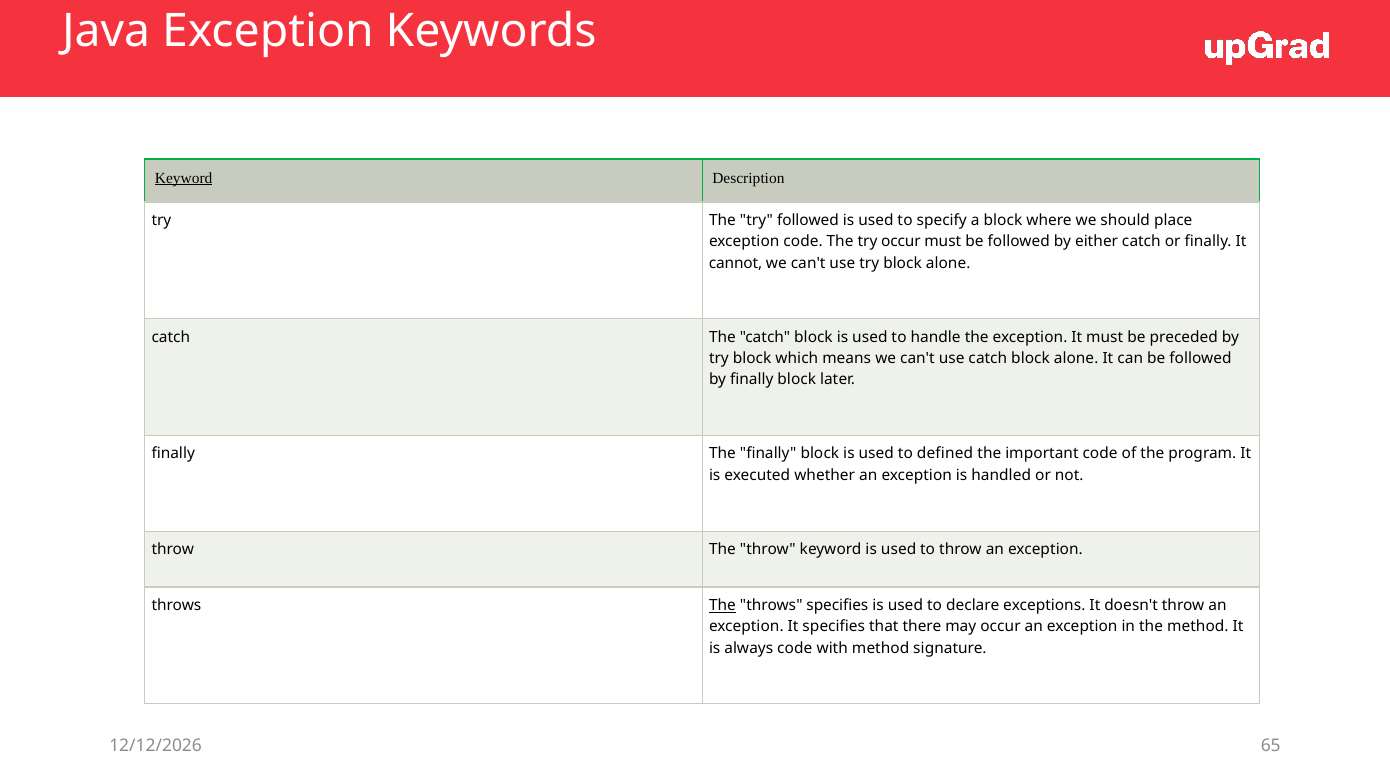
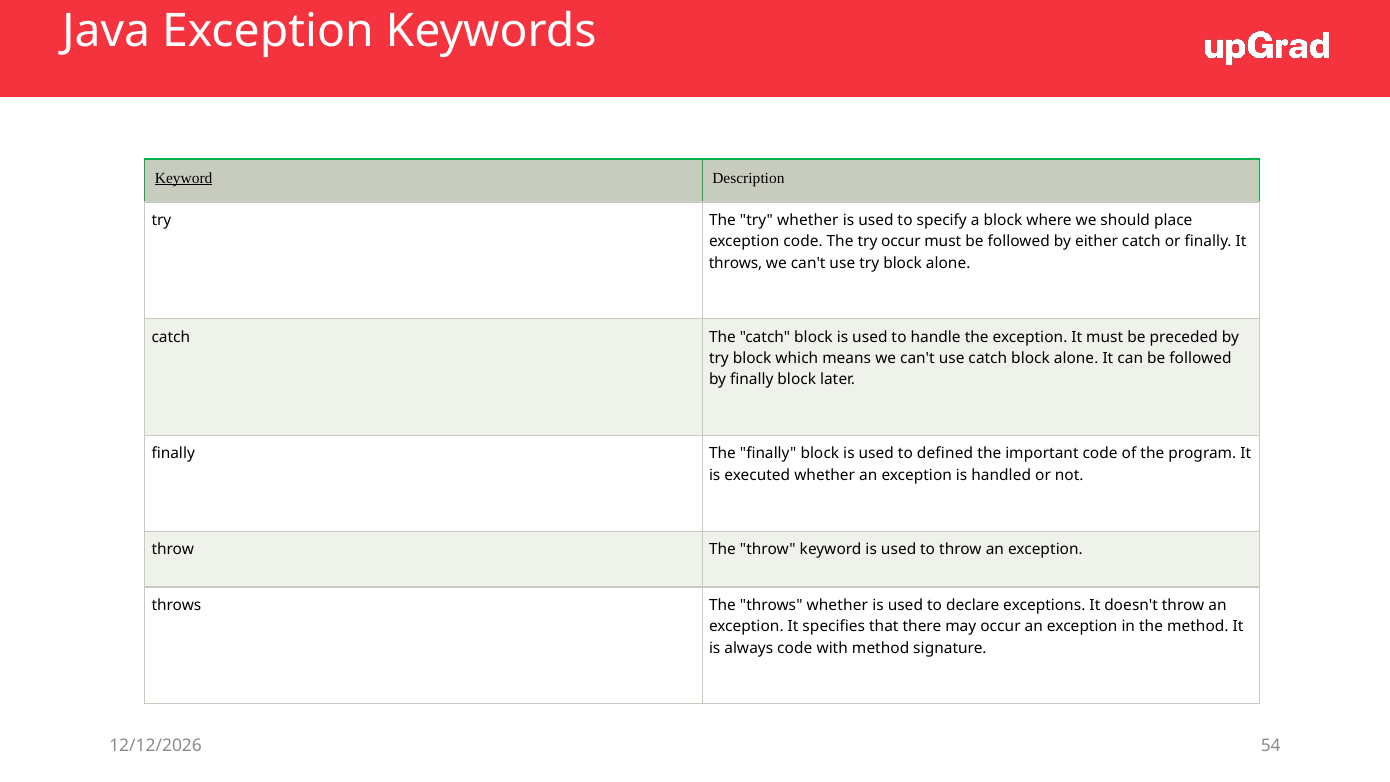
try followed: followed -> whether (808, 220)
cannot: cannot -> throws (736, 263)
The underline: present -> none (722, 605)
throws specifies: specifies -> whether (837, 605)
65: 65 -> 54 (1271, 745)
